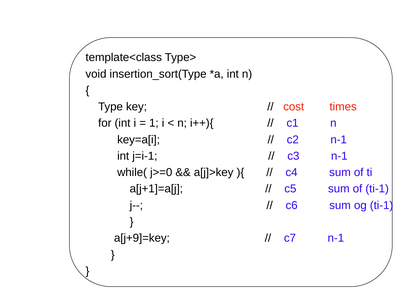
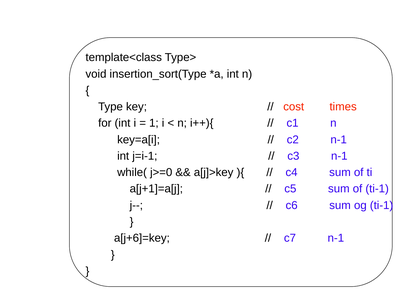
a[j+9]=key: a[j+9]=key -> a[j+6]=key (142, 238)
